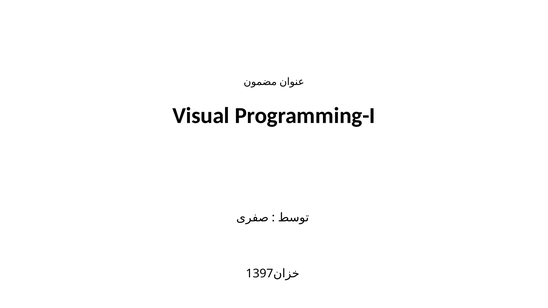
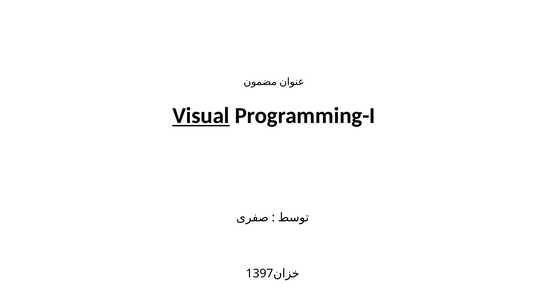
Visual underline: none -> present (201, 116)
